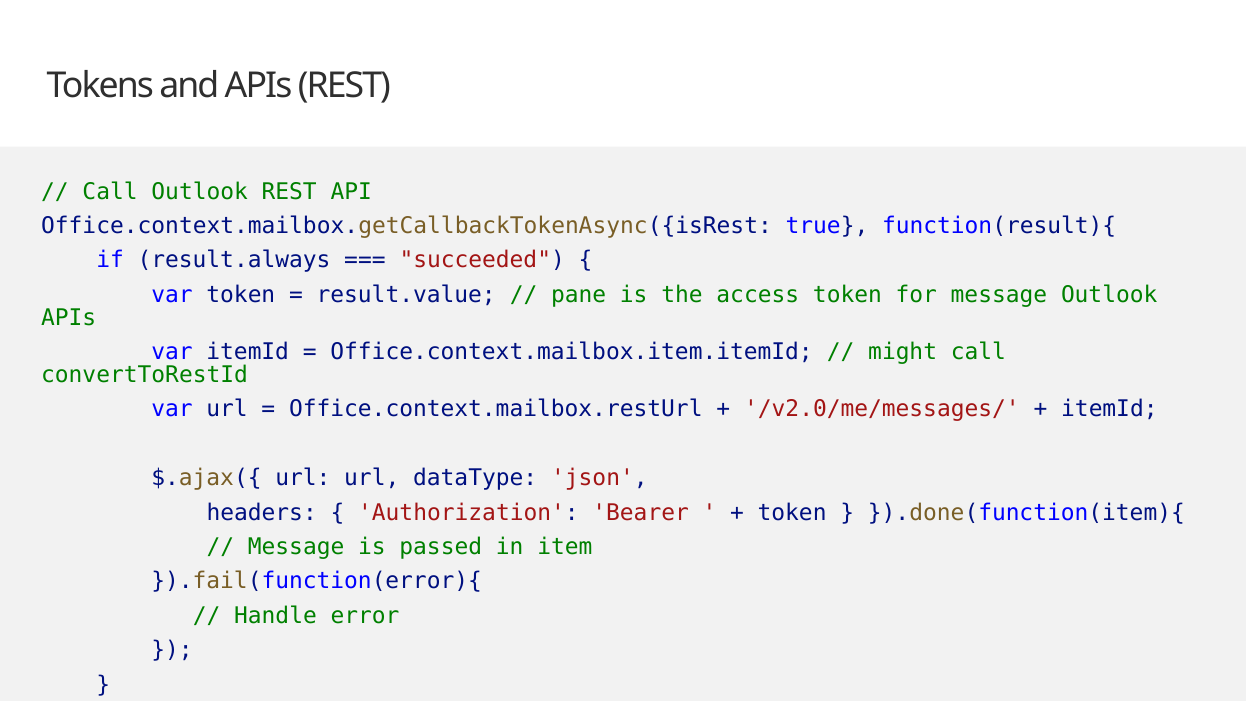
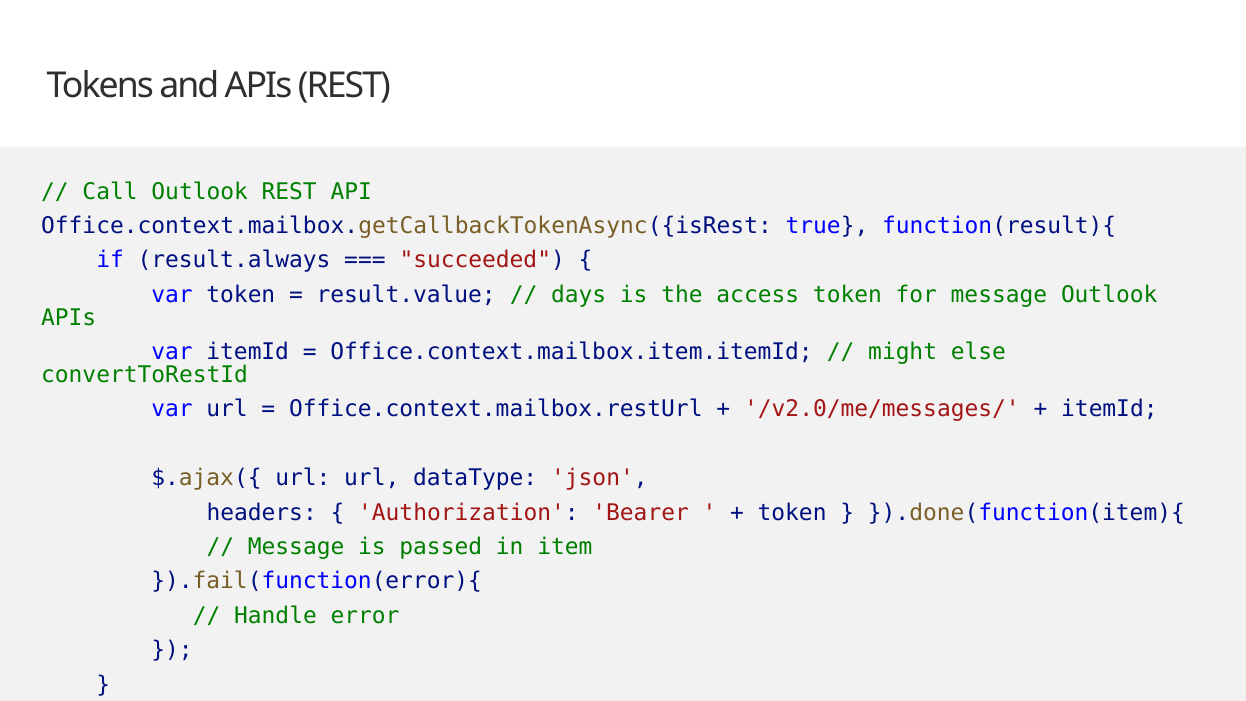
pane: pane -> days (579, 295)
might call: call -> else (978, 352)
